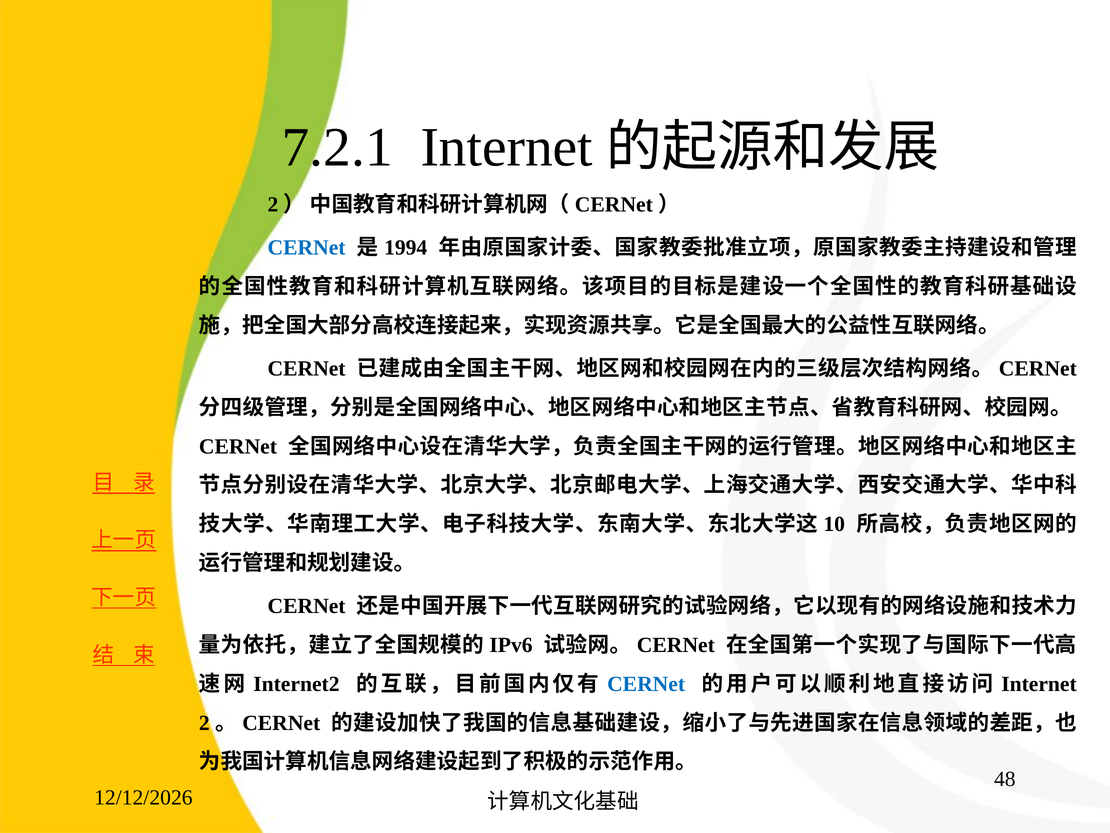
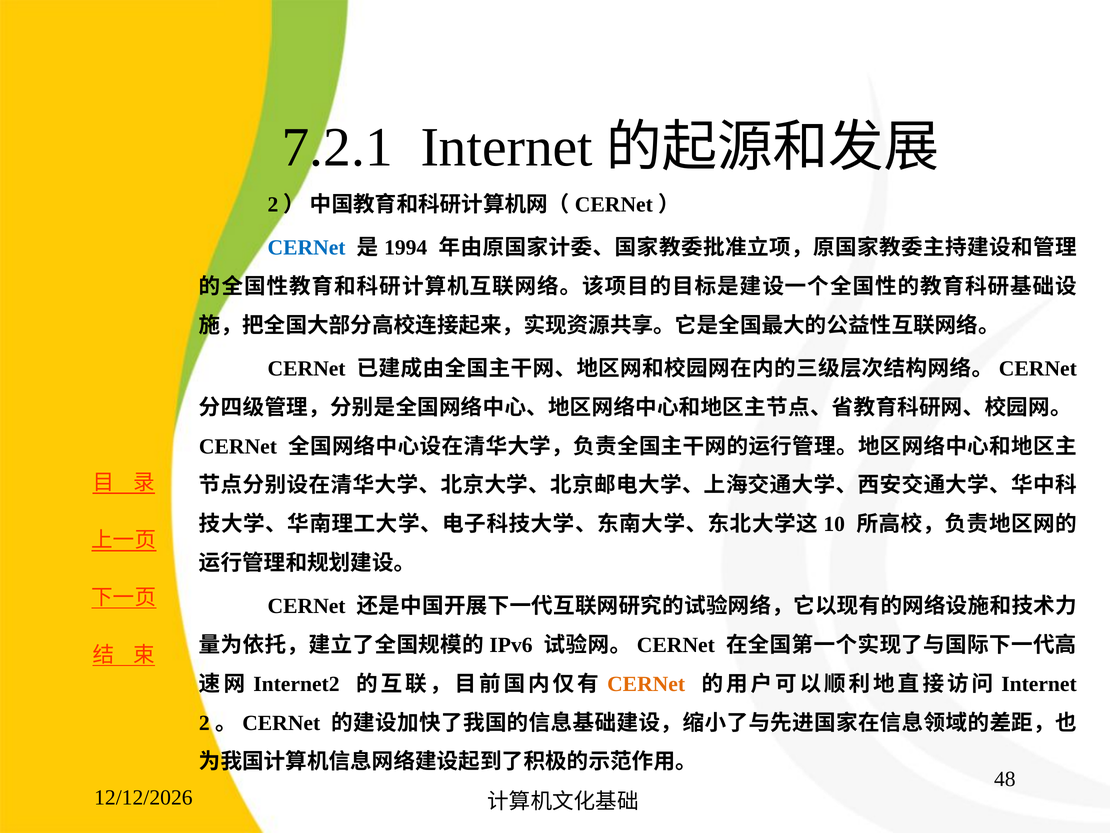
CERNet colour: blue -> orange (646, 684)
